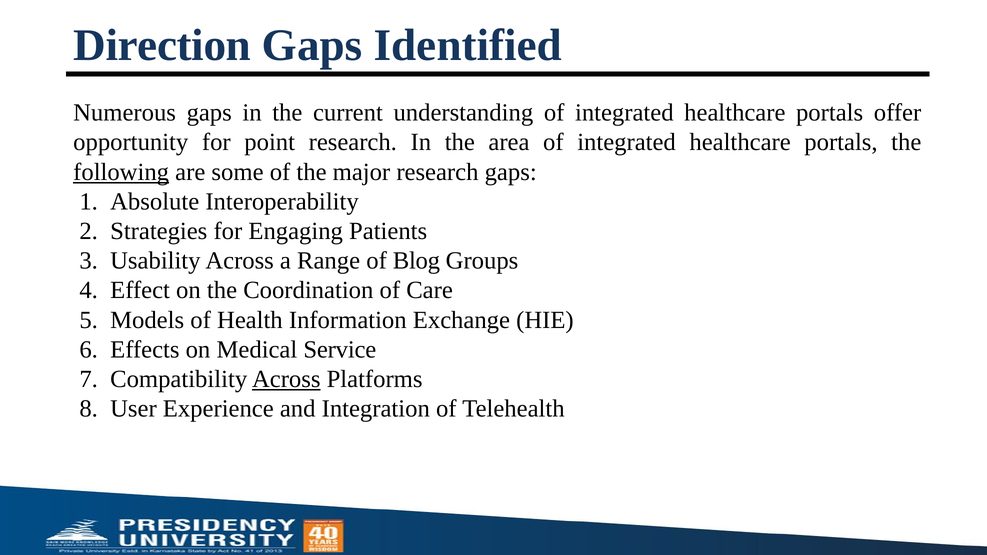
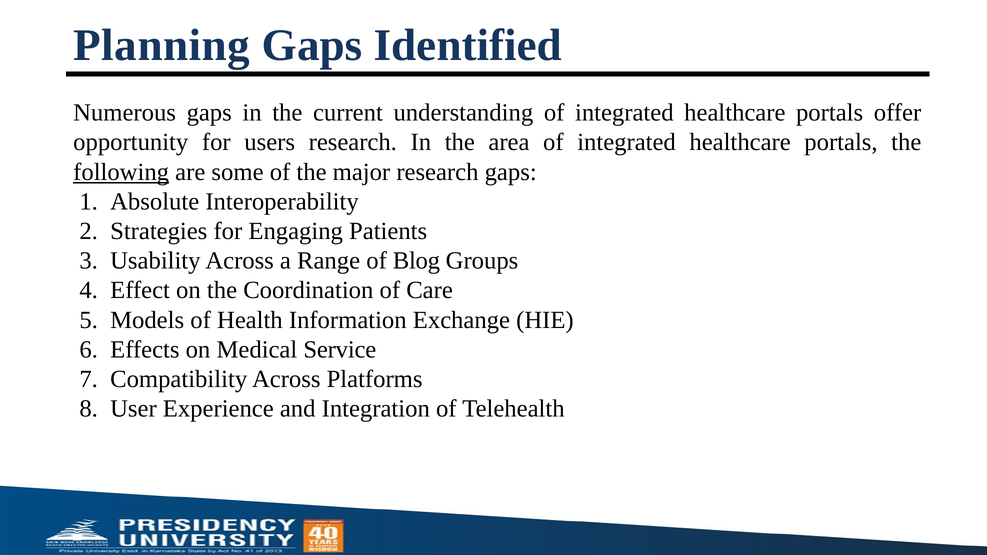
Direction: Direction -> Planning (162, 45)
point: point -> users (270, 142)
Across underline: present -> none (286, 379)
